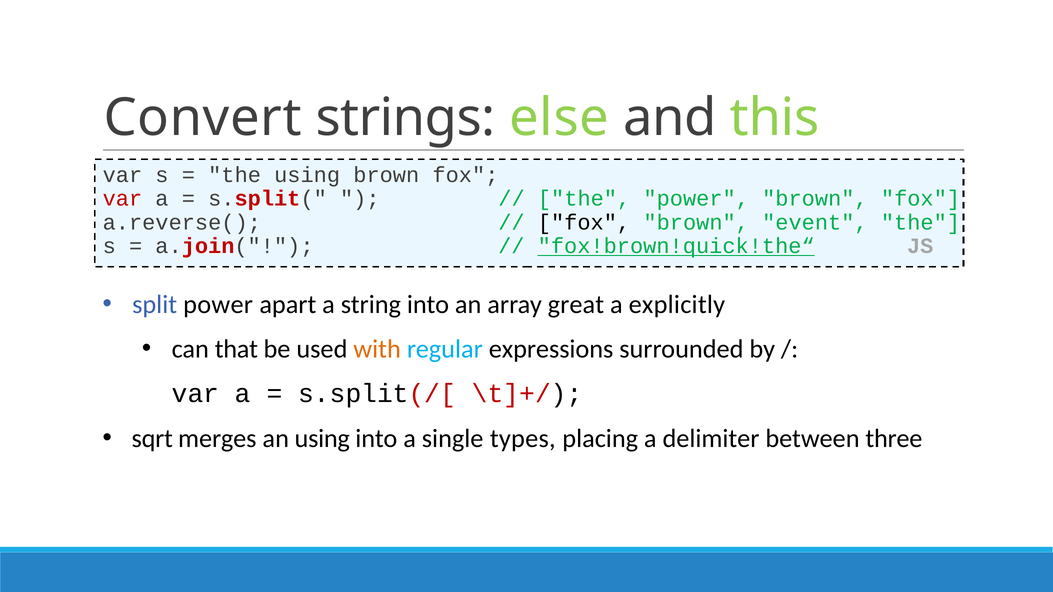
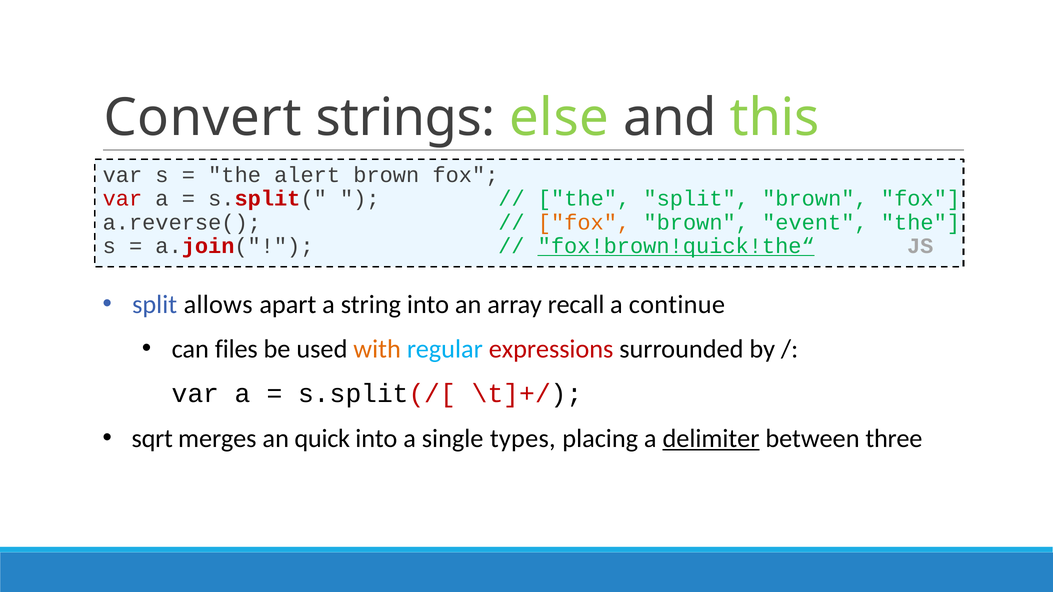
the using: using -> alert (307, 175)
the power: power -> split (696, 199)
fox colour: black -> orange (584, 222)
split power: power -> allows (218, 305)
great: great -> recall (576, 305)
explicitly: explicitly -> continue (677, 305)
that: that -> files (236, 349)
expressions colour: black -> red (551, 349)
an using: using -> quick (322, 439)
delimiter underline: none -> present (711, 439)
